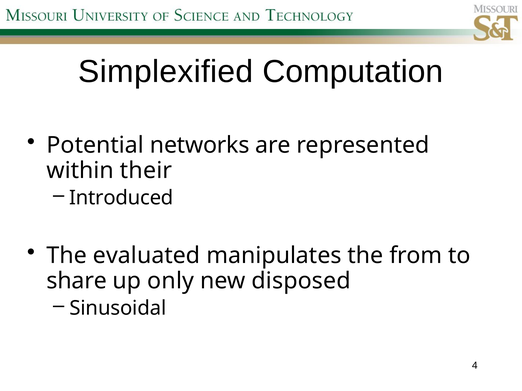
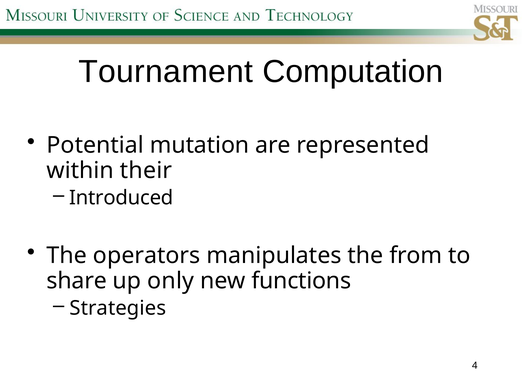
Simplexified: Simplexified -> Tournament (166, 72)
networks: networks -> mutation (200, 146)
evaluated: evaluated -> operators (147, 256)
disposed: disposed -> functions (301, 281)
Sinusoidal: Sinusoidal -> Strategies (118, 309)
